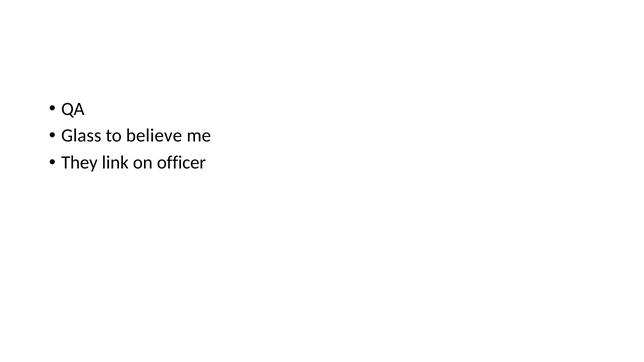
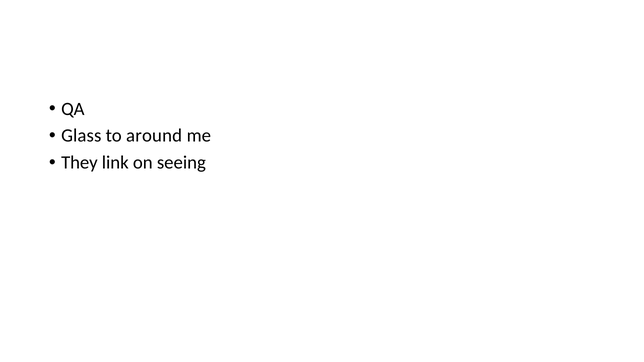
believe: believe -> around (154, 136)
officer: officer -> seeing (181, 163)
